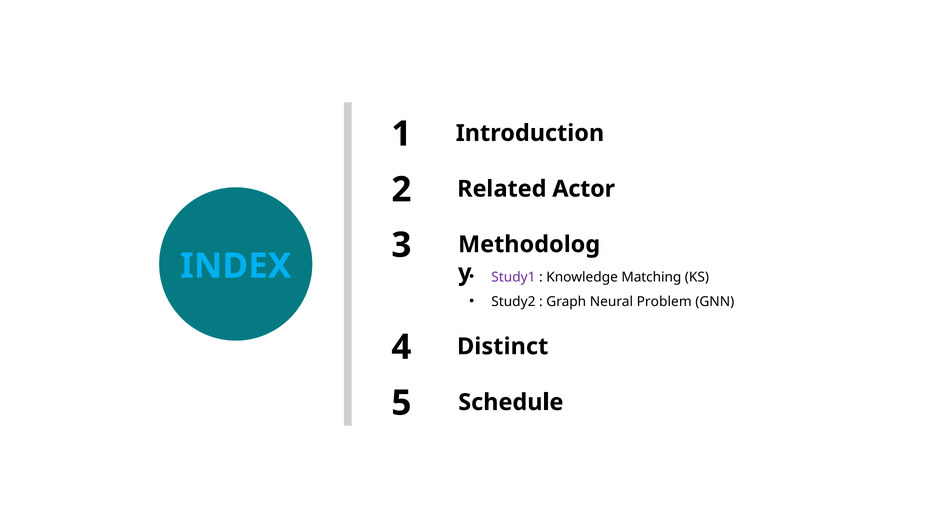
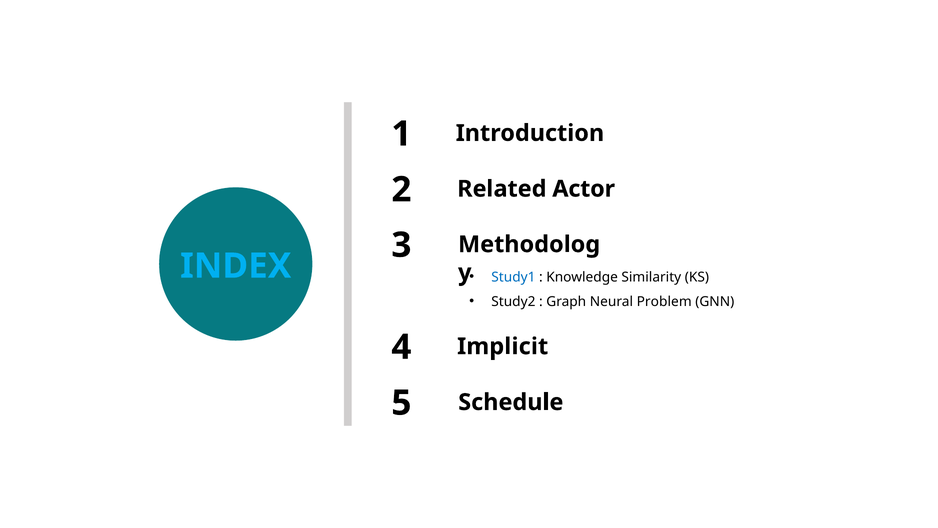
Study1 colour: purple -> blue (513, 277)
Matching: Matching -> Similarity (651, 277)
Distinct: Distinct -> Implicit (503, 346)
